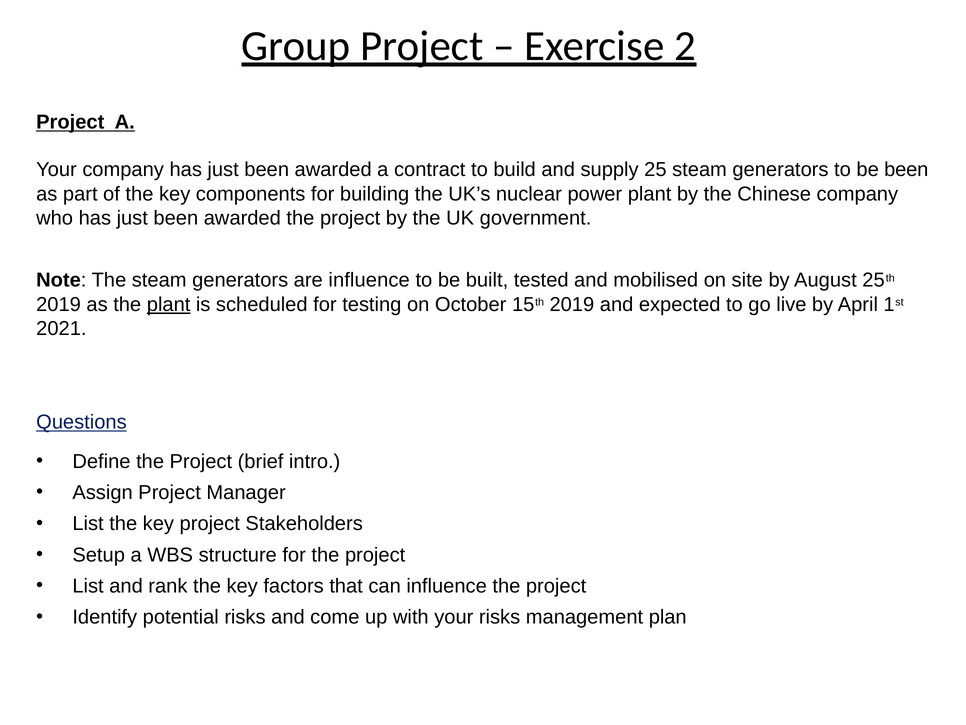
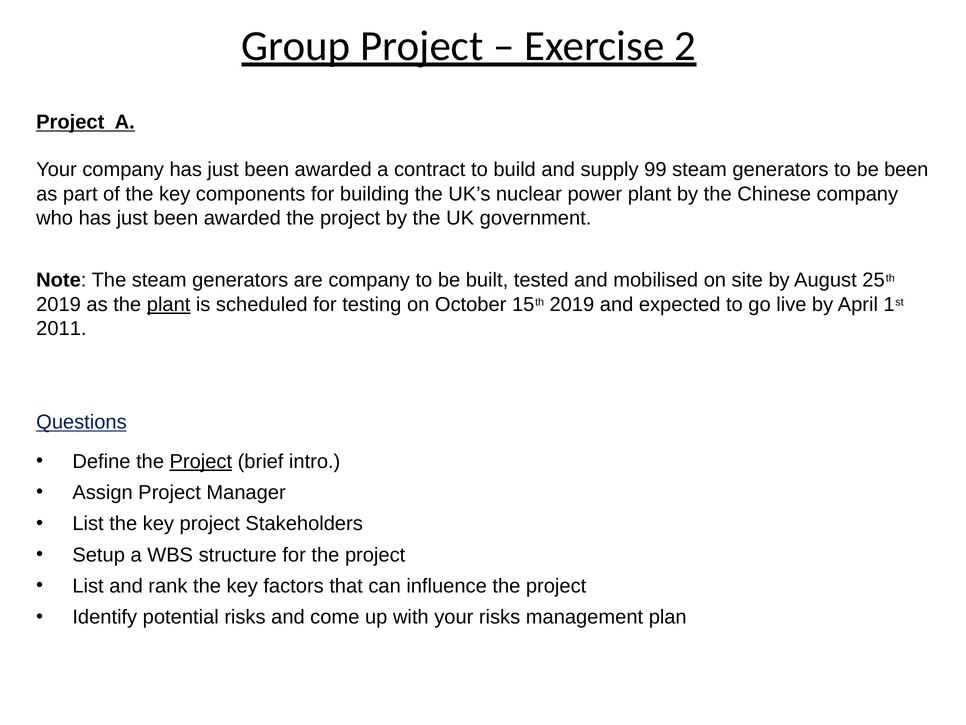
25: 25 -> 99 (655, 170)
are influence: influence -> company (369, 280)
2021: 2021 -> 2011 (61, 328)
Project underline: none -> present (201, 461)
